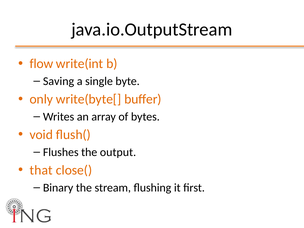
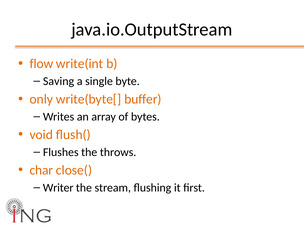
output: output -> throws (118, 152)
that: that -> char (41, 170)
Binary: Binary -> Writer (58, 188)
